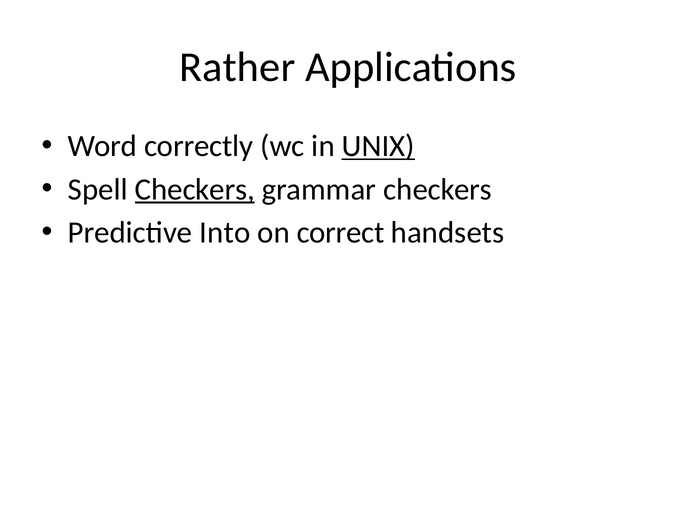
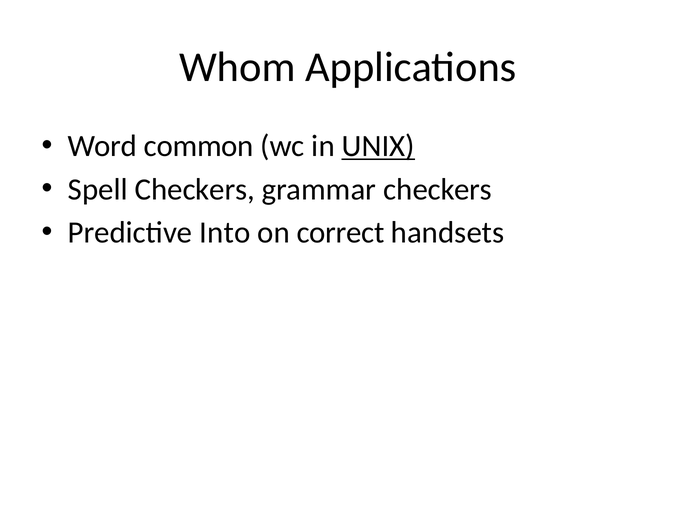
Rather: Rather -> Whom (237, 67)
correctly: correctly -> common (199, 146)
Checkers underline: present -> none (195, 189)
